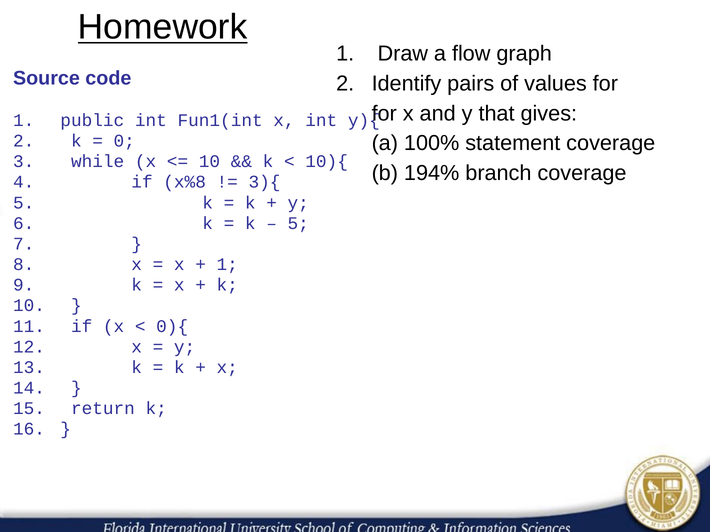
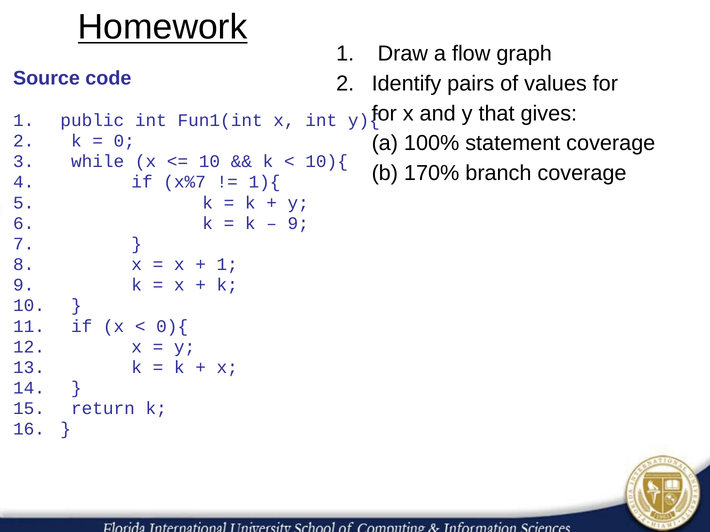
194%: 194% -> 170% (432, 173)
x%8: x%8 -> x%7 (185, 182)
3){: 3){ -> 1){ (264, 182)
5: 5 -> 9 (298, 223)
